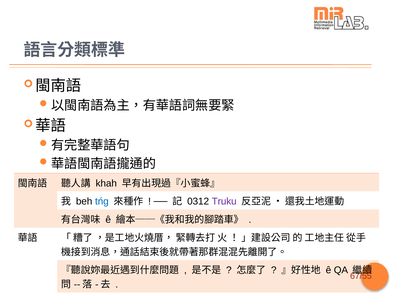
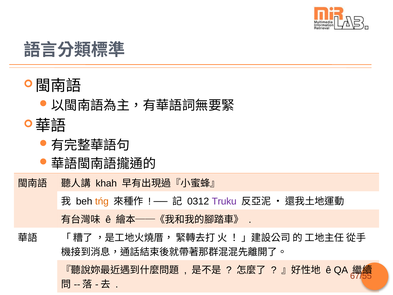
tńg colour: blue -> orange (102, 201)
